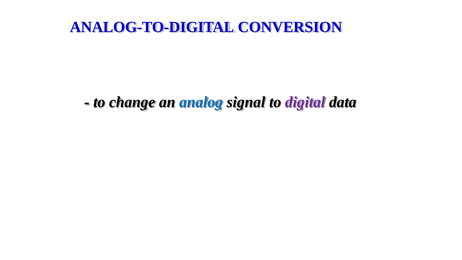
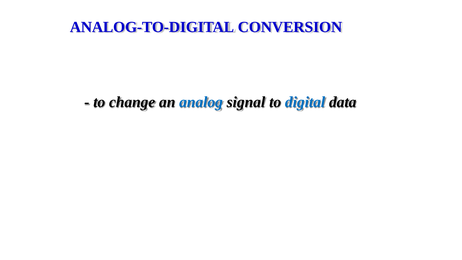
digital colour: purple -> blue (305, 102)
